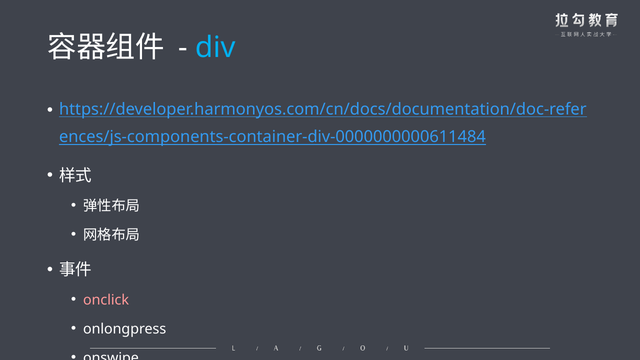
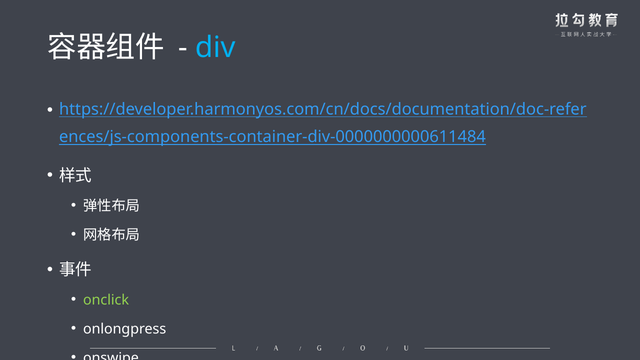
onclick colour: pink -> light green (106, 300)
